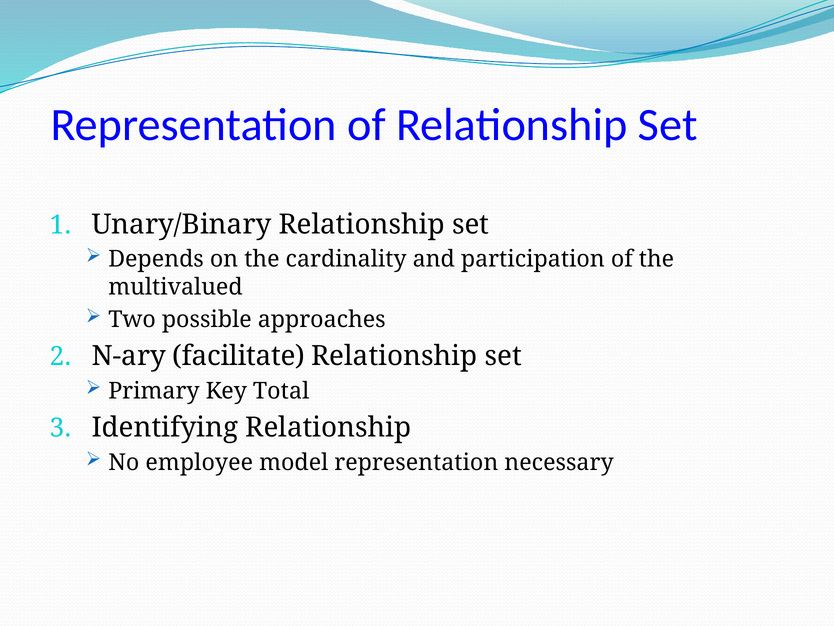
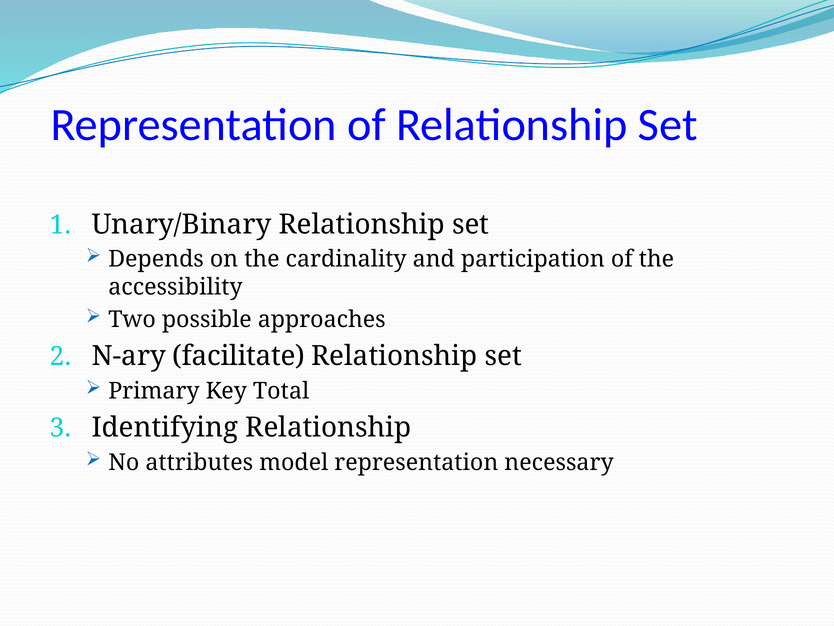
multivalued: multivalued -> accessibility (175, 287)
employee: employee -> attributes (199, 462)
